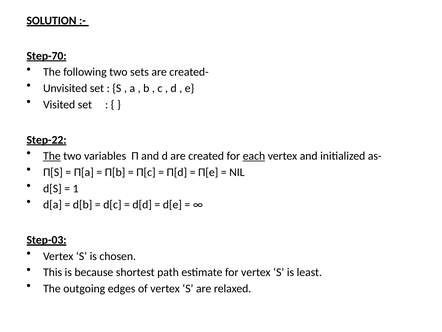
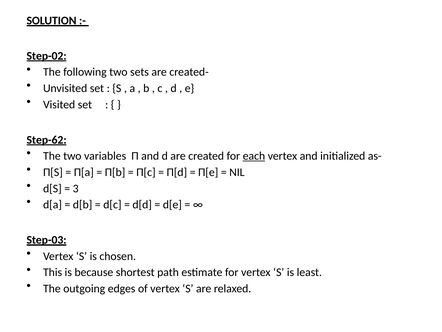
Step-70: Step-70 -> Step-02 (47, 56)
Step-22: Step-22 -> Step-62 (47, 140)
The underline: present -> none (52, 156)
1: 1 -> 3 (76, 188)
